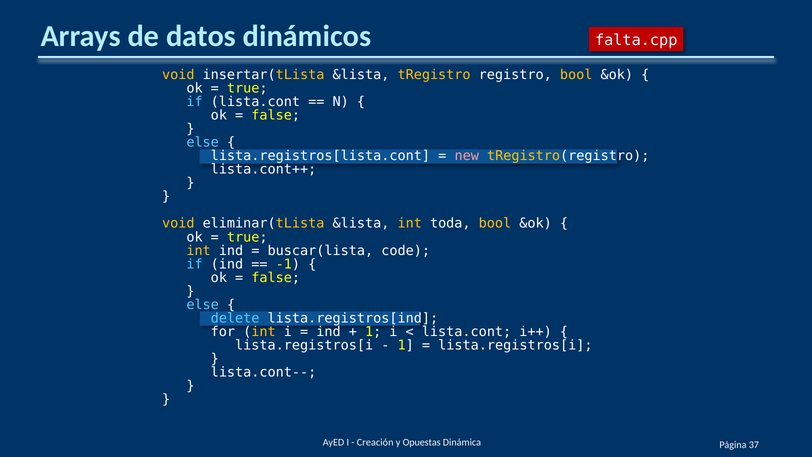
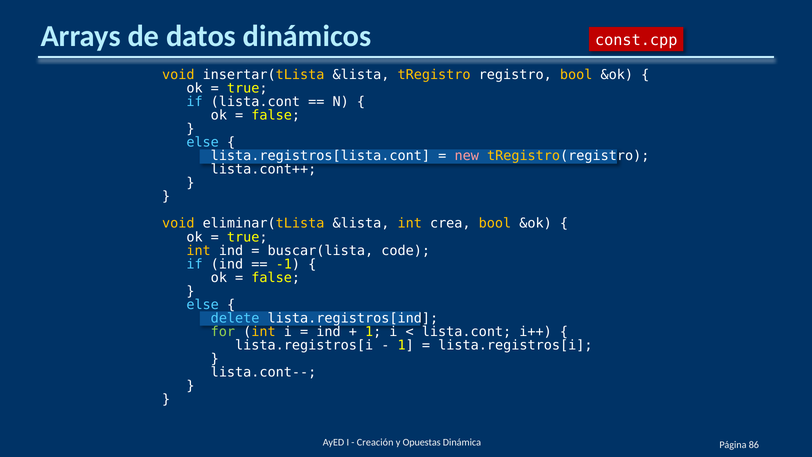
falta.cpp: falta.cpp -> const.cpp (636, 40)
toda: toda -> crea (450, 223)
for colour: white -> light green (223, 332)
37: 37 -> 86 (754, 445)
